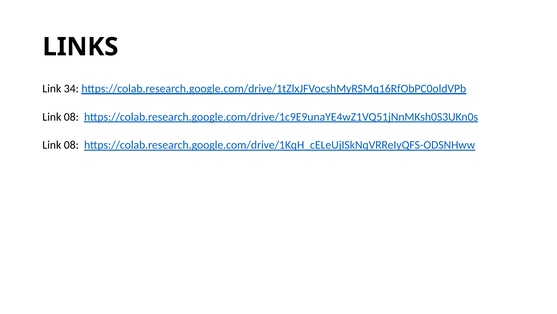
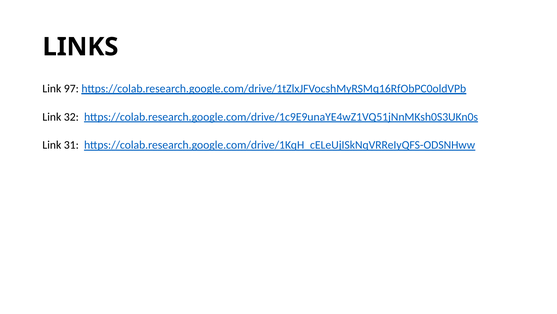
34: 34 -> 97 (71, 88)
08: 08 -> 32 (71, 117)
08: 08 -> 31 (71, 145)
